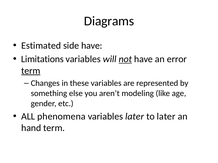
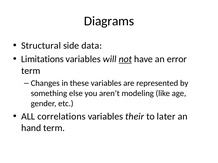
Estimated: Estimated -> Structural (41, 46)
side have: have -> data (92, 46)
term underline: present -> none (31, 71)
phenomena: phenomena -> correlations (61, 117)
variables later: later -> their (135, 117)
